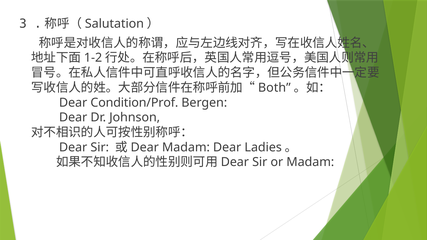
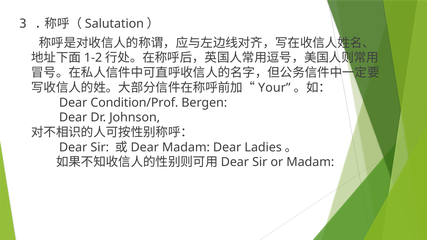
Both: Both -> Your (274, 88)
